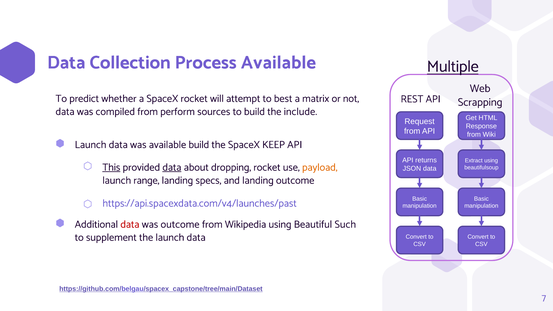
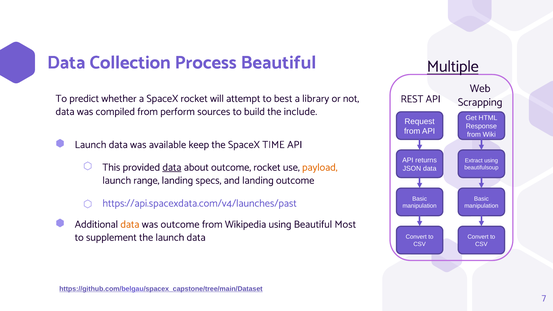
Process Available: Available -> Beautiful (278, 62)
matrix: matrix -> library (316, 99)
available build: build -> keep (199, 145)
KEEP: KEEP -> TIME (273, 145)
This underline: present -> none (111, 167)
about dropping: dropping -> outcome (231, 167)
data colour: red -> orange (130, 224)
Such: Such -> Most (345, 224)
